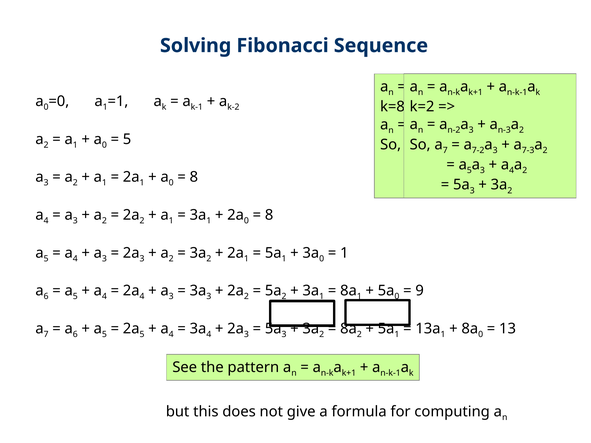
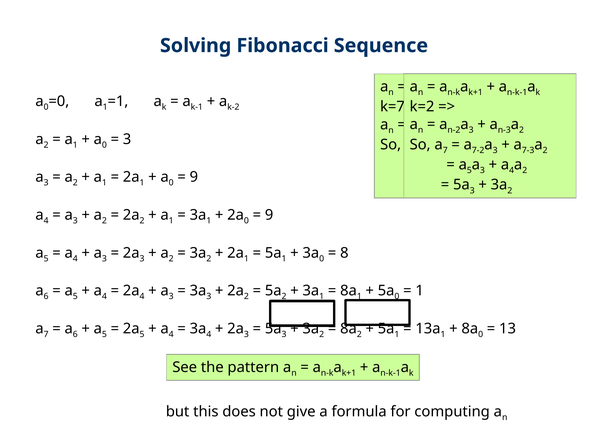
k=8: k=8 -> k=7 (392, 107)
5: 5 -> 3 (127, 139)
8: 8 -> 9 (194, 177)
8: 8 -> 9 (269, 215)
1: 1 -> 8 (344, 253)
9: 9 -> 1 (420, 291)
